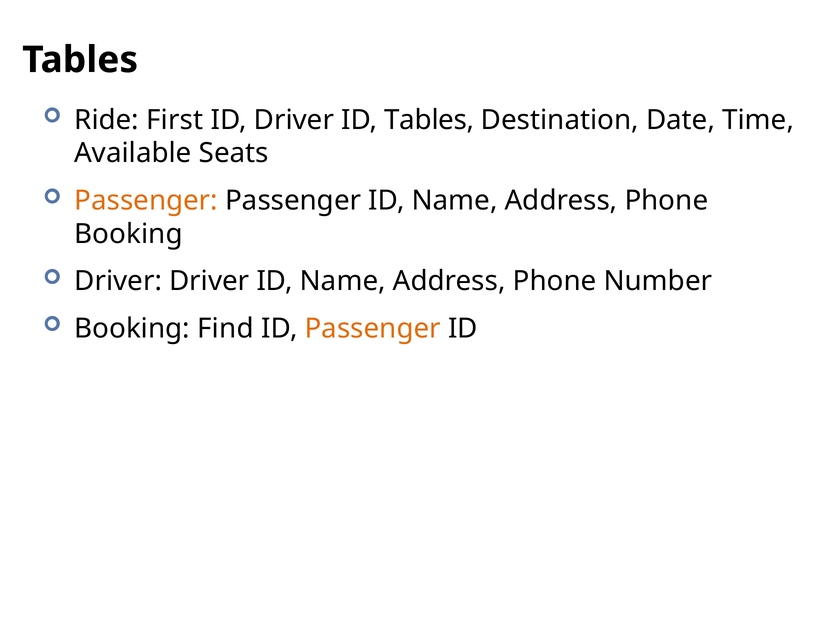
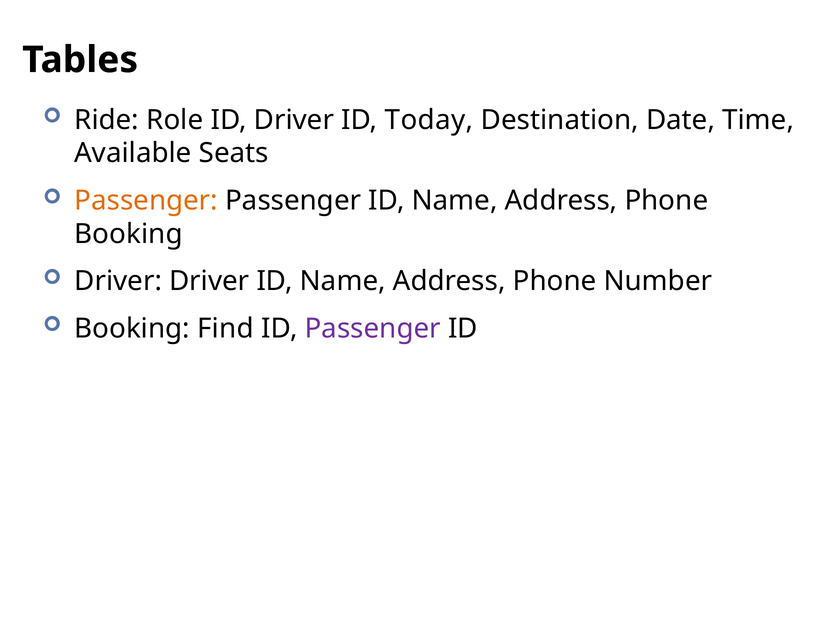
First: First -> Role (175, 120)
ID Tables: Tables -> Today (429, 120)
Passenger colour: orange -> purple (373, 329)
